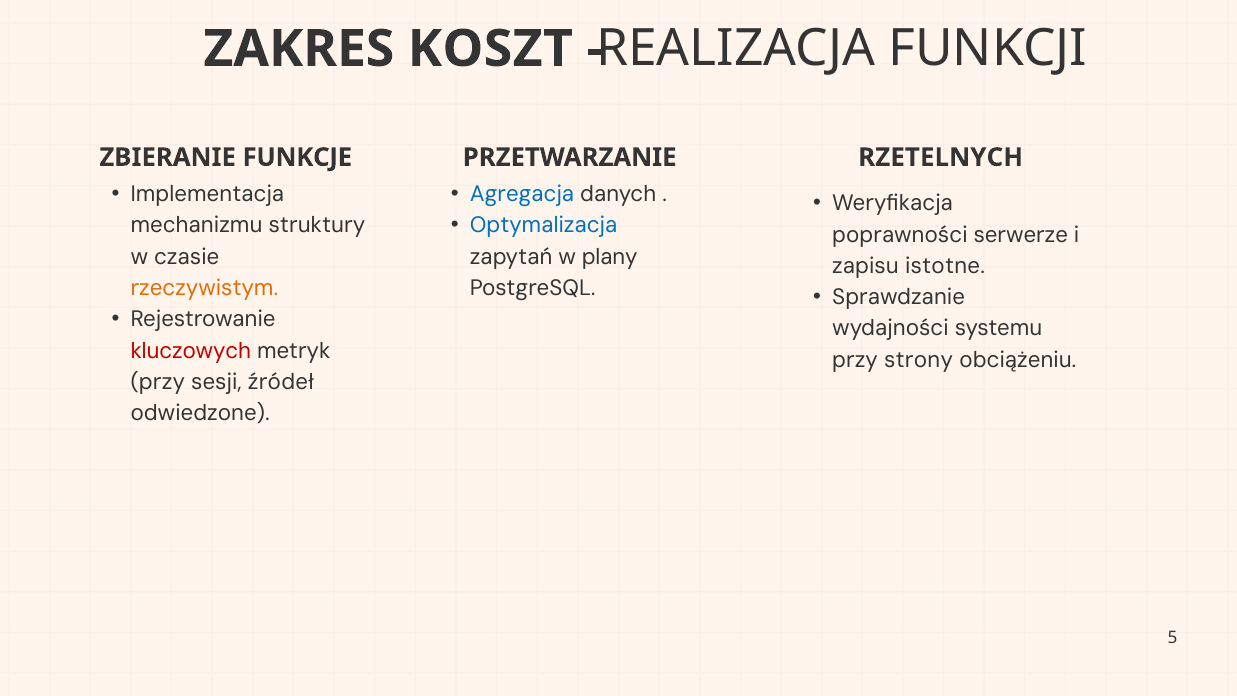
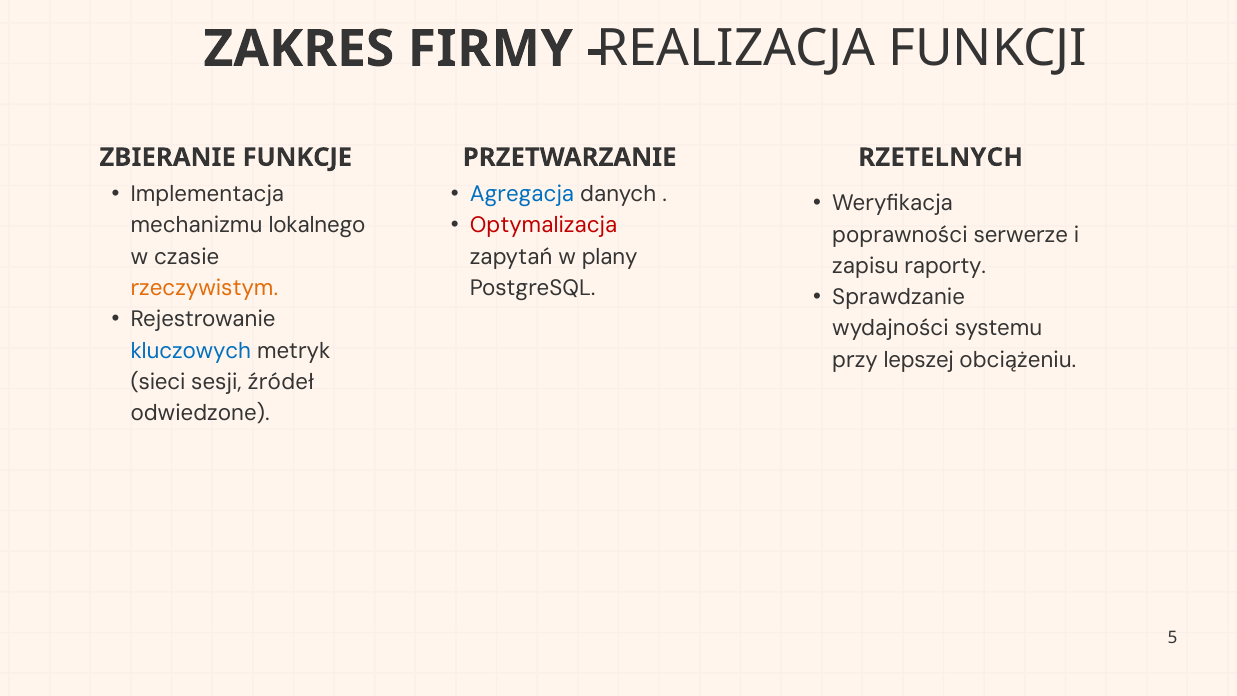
KOSZT: KOSZT -> FIRMY (490, 49)
Optymalizacja colour: blue -> red (544, 226)
struktury: struktury -> lokalnego (317, 226)
istotne: istotne -> raporty (945, 266)
kluczowych colour: red -> blue (191, 351)
strony: strony -> lepszej (919, 360)
przy: przy -> sieci (158, 382)
